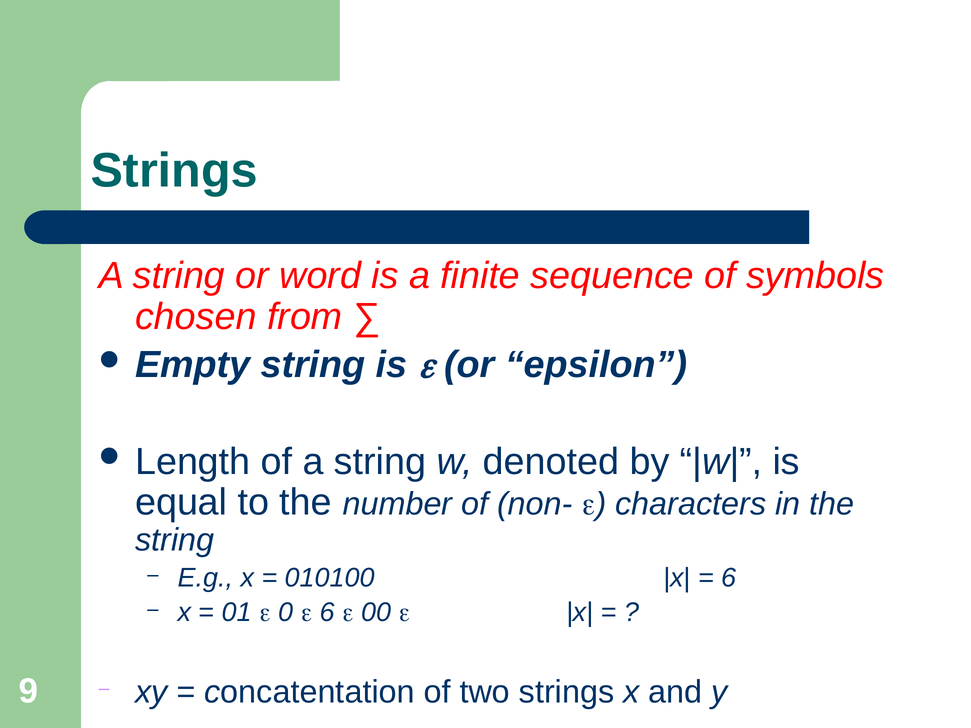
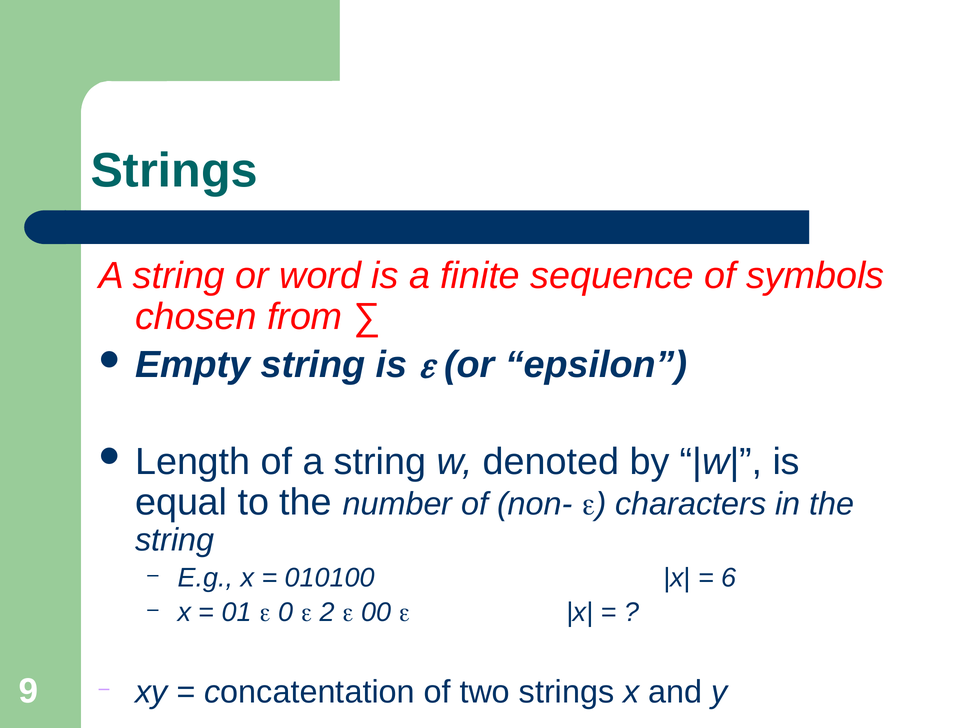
6: 6 -> 2 (327, 612)
